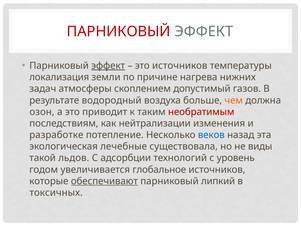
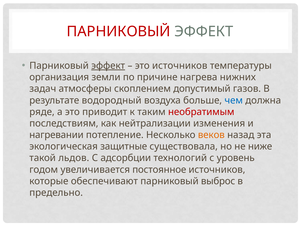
локализация: локализация -> организация (59, 77)
чем colour: orange -> blue (234, 100)
озон: озон -> ряде (42, 112)
разработке: разработке -> нагревании (56, 135)
веков colour: blue -> orange (211, 135)
лечебные: лечебные -> защитные (124, 146)
виды: виды -> ниже (260, 146)
глобальное: глобальное -> постоянное (159, 169)
обеспечивают underline: present -> none (104, 181)
липкий: липкий -> выброс (218, 181)
токсичных: токсичных -> предельно (56, 192)
